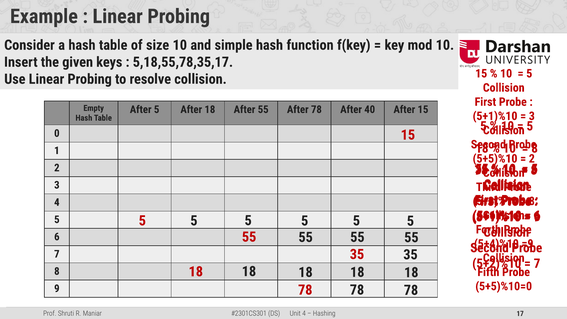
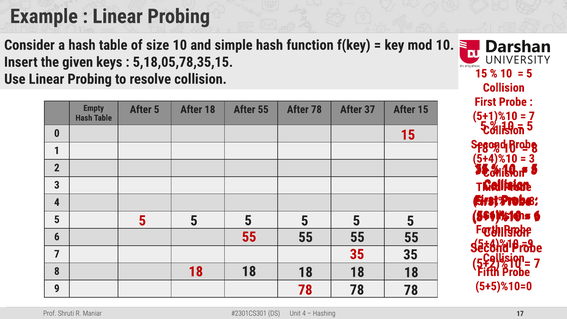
5,18,55,78,35,17: 5,18,55,78,35,17 -> 5,18,05,78,35,15 (183, 62)
40: 40 -> 37 (370, 109)
3: 3 -> 7 (532, 116)
5+5)%10: 5+5)%10 -> 5+4)%10 (495, 159)
2: 2 -> 3 (532, 159)
